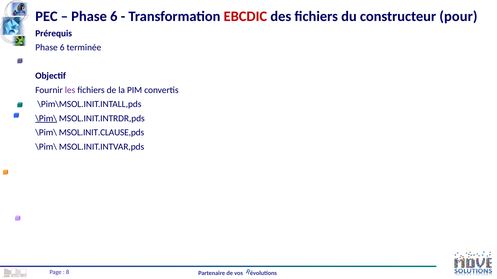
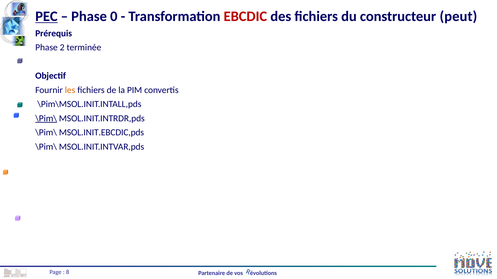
PEC underline: none -> present (46, 17)
6: 6 -> 0 (114, 17)
pour: pour -> peut (458, 17)
6: 6 -> 2 (62, 48)
les colour: purple -> orange (70, 90)
MSOL.INIT.CLAUSE,pds: MSOL.INIT.CLAUSE,pds -> MSOL.INIT.EBCDIC,pds (101, 133)
